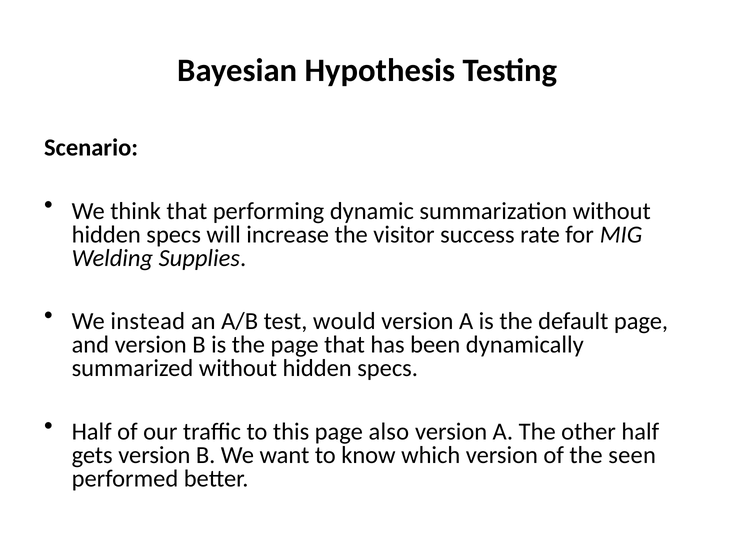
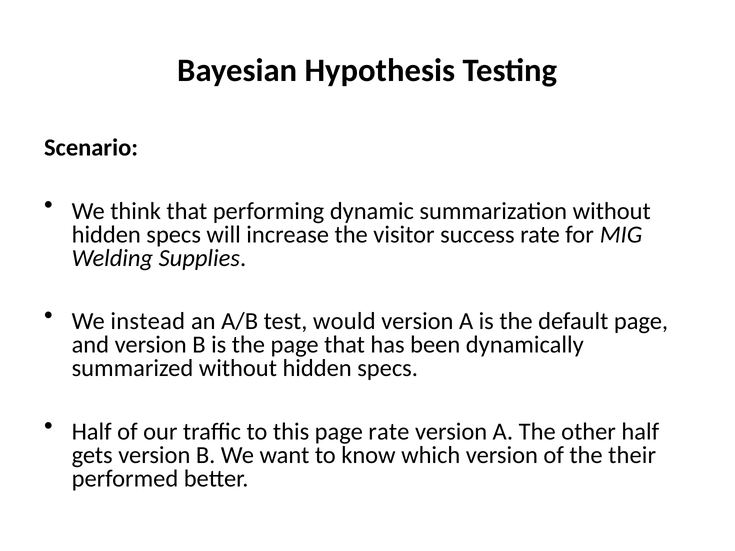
page also: also -> rate (389, 432)
seen: seen -> their (632, 455)
